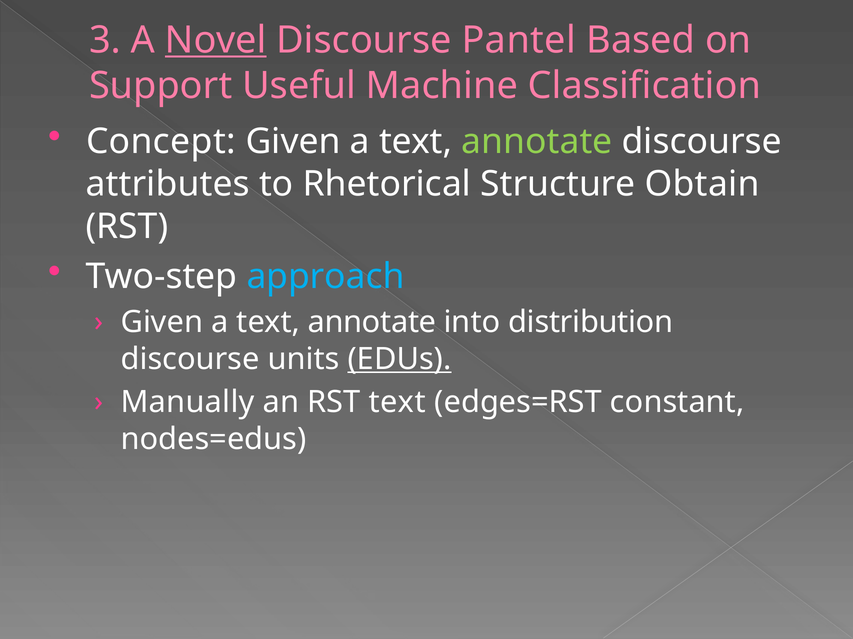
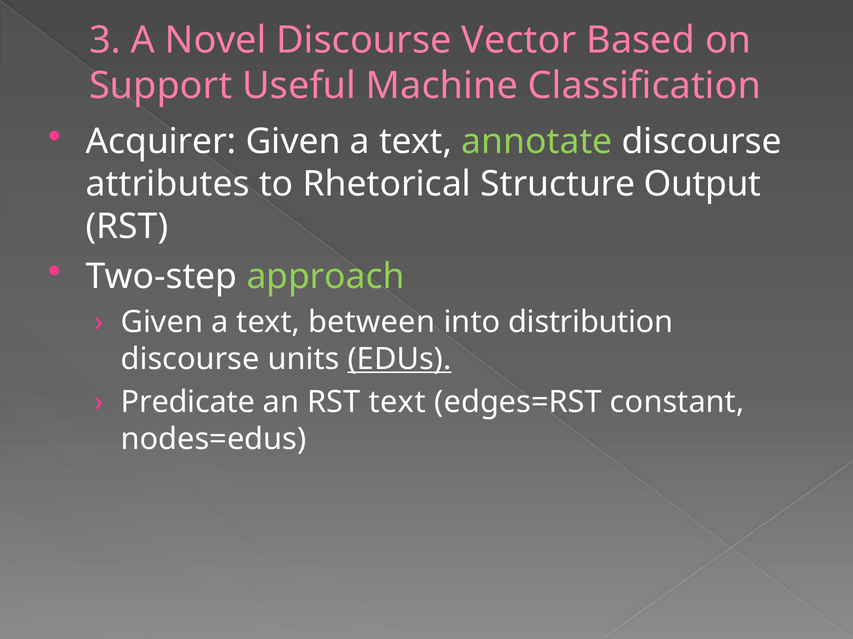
Novel underline: present -> none (216, 40)
Pantel: Pantel -> Vector (519, 40)
Concept: Concept -> Acquirer (161, 142)
Obtain: Obtain -> Output (703, 184)
approach colour: light blue -> light green (326, 277)
annotate: annotate -> between (372, 322)
Manually: Manually -> Predicate (188, 402)
